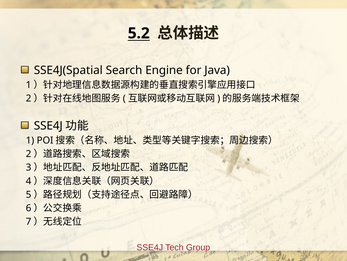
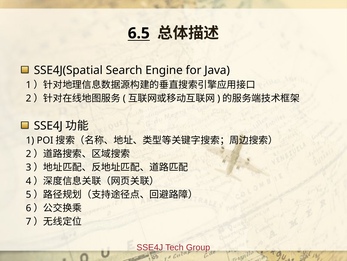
5.2: 5.2 -> 6.5 (139, 33)
